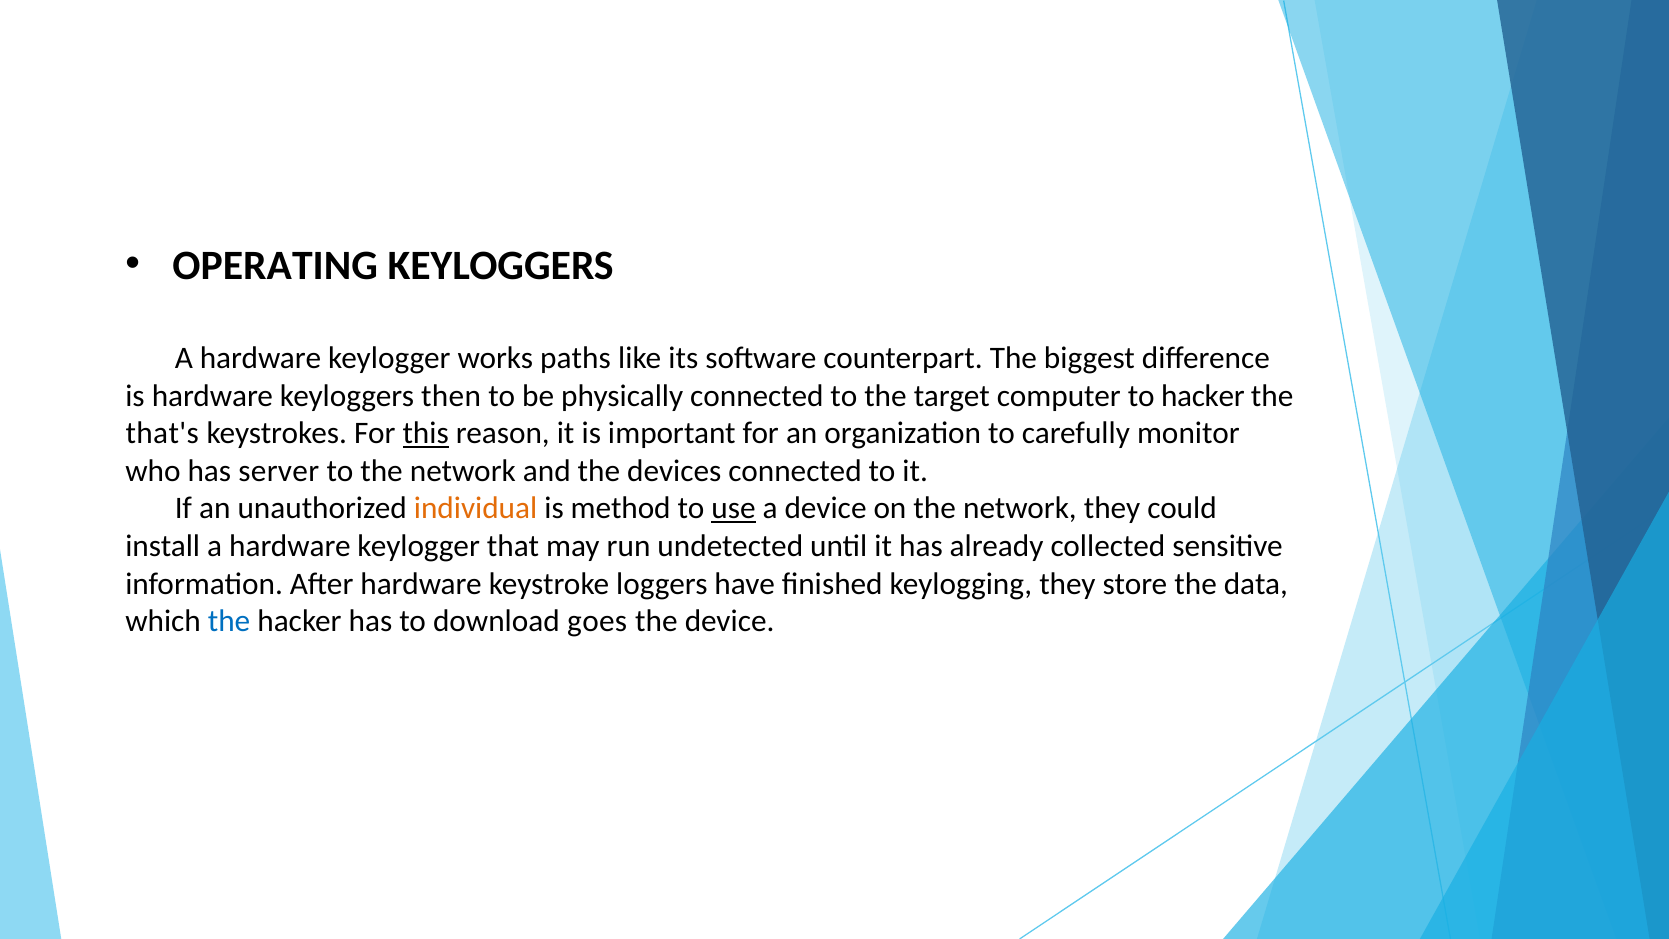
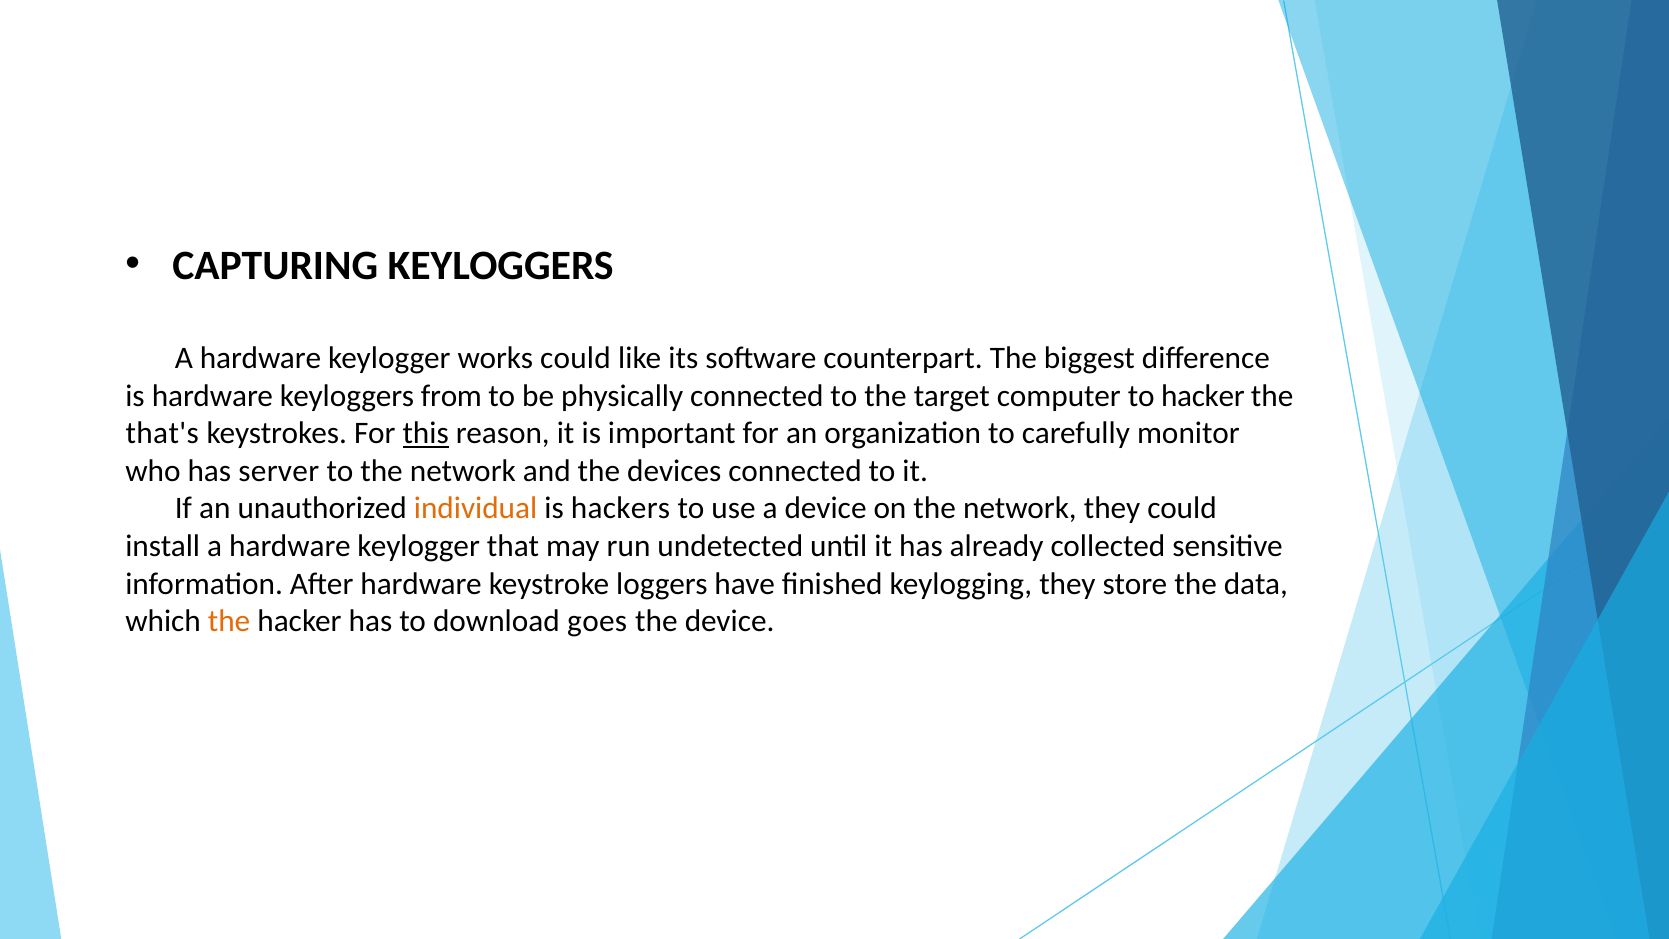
OPERATING: OPERATING -> CAPTURING (275, 265)
works paths: paths -> could (575, 358)
then: then -> from (451, 396)
method: method -> hackers (620, 509)
use underline: present -> none (734, 509)
the colour: blue -> orange (229, 621)
